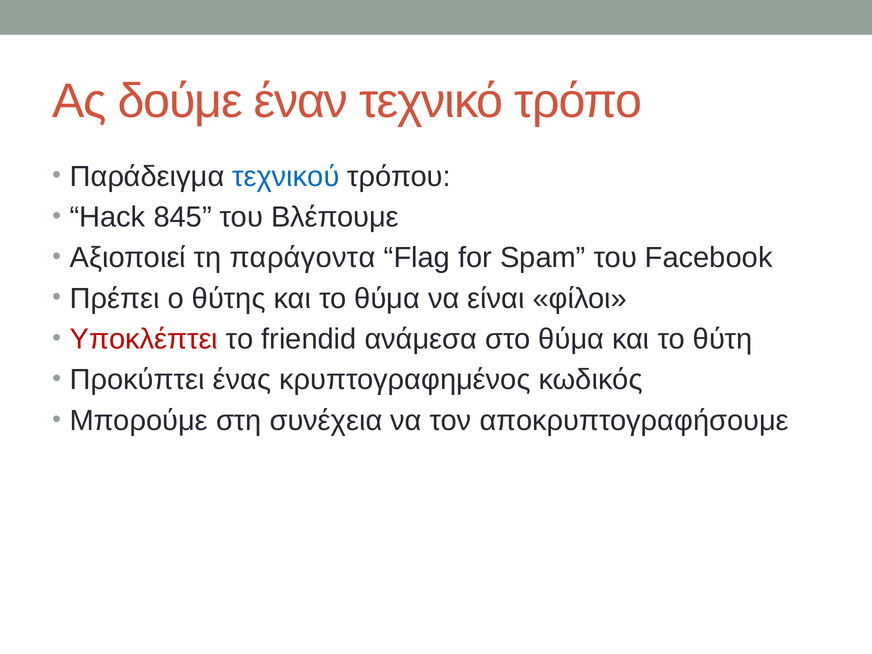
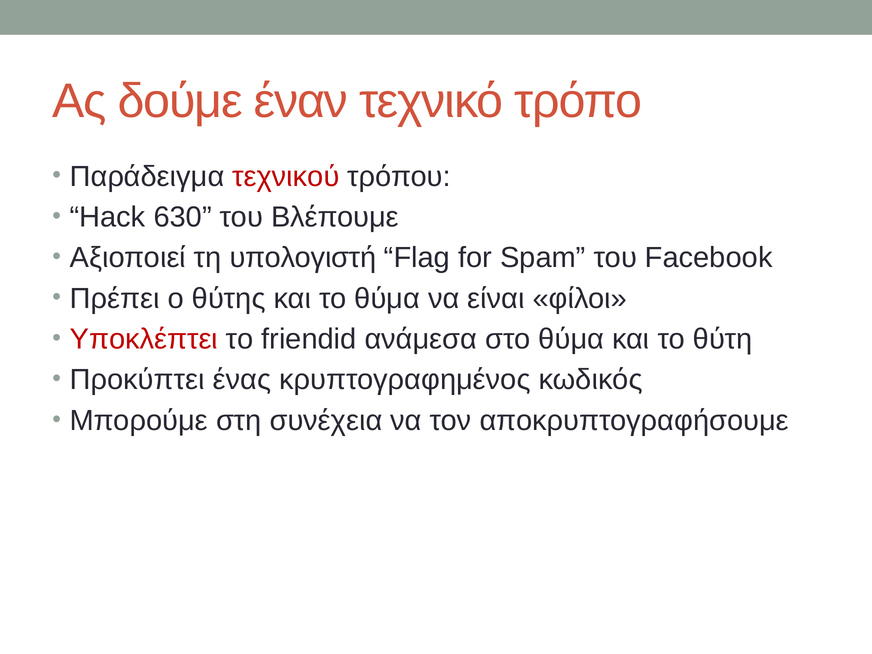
τεχνικού colour: blue -> red (286, 176)
845: 845 -> 630 (183, 217)
παράγοντα: παράγοντα -> υπολογιστή (303, 258)
